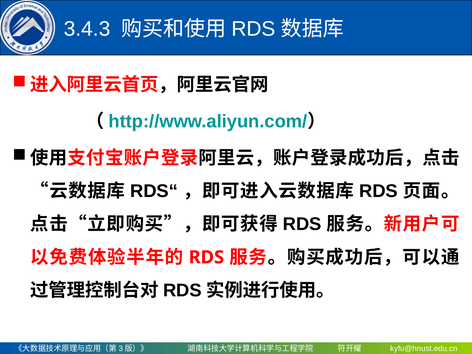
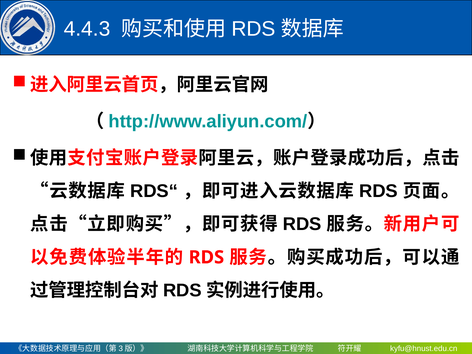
3.4.3: 3.4.3 -> 4.4.3 (87, 29)
